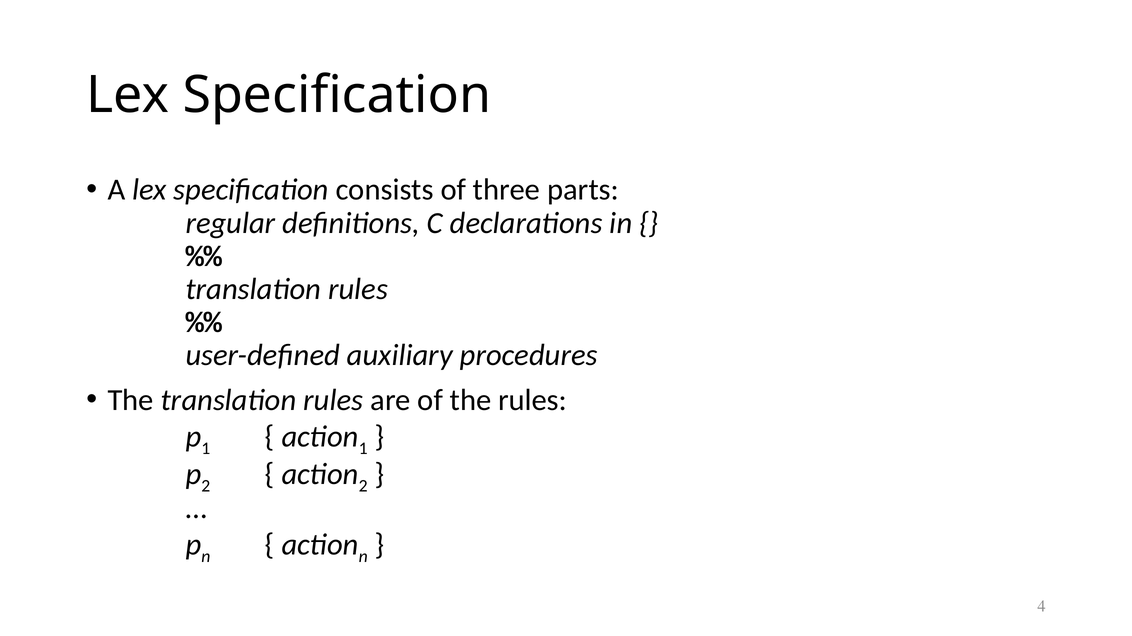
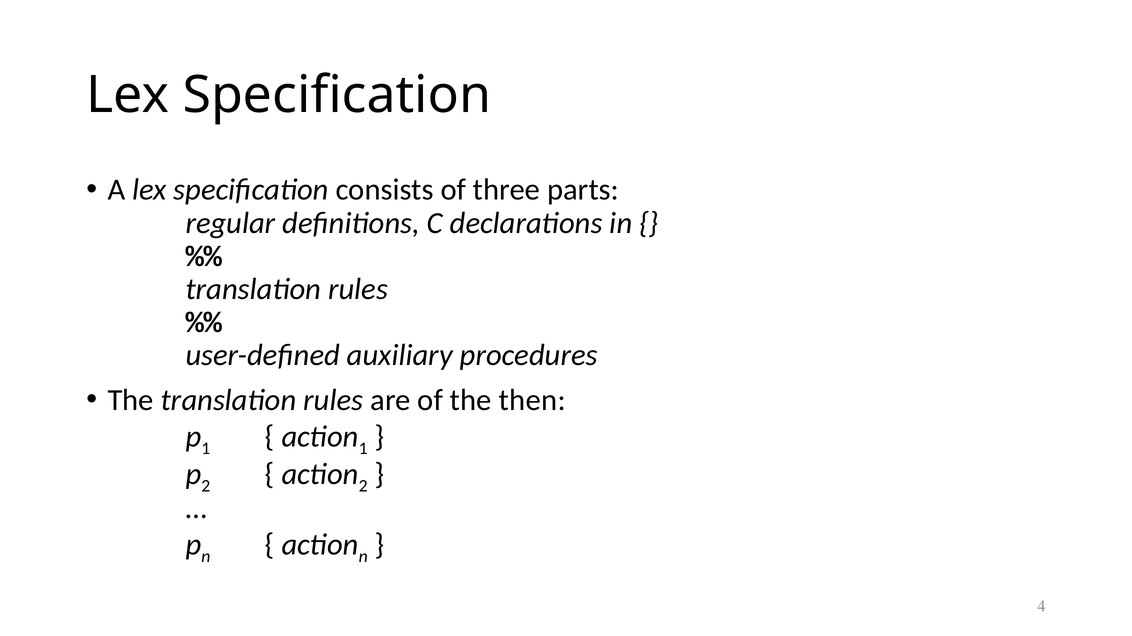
the rules: rules -> then (532, 400)
